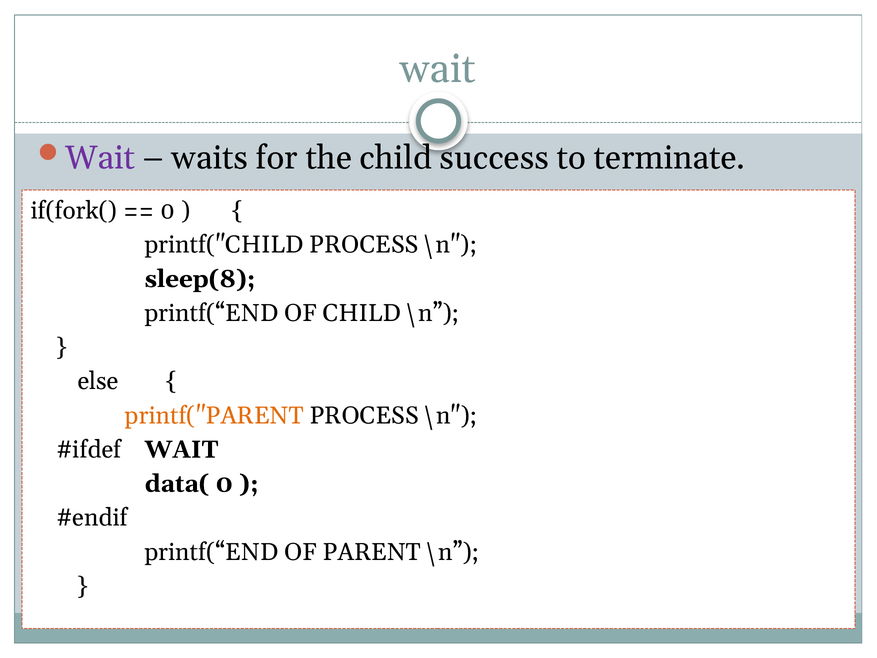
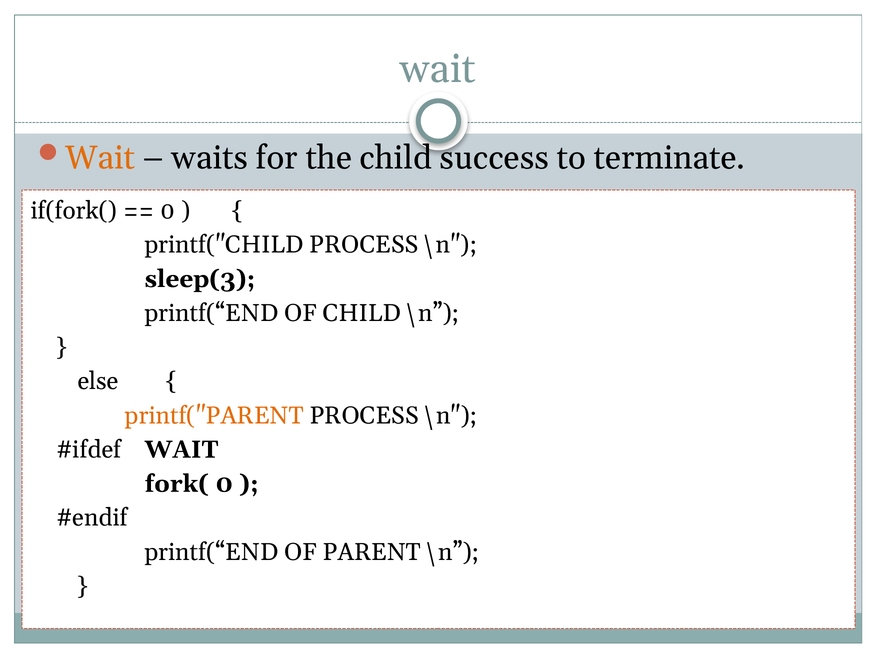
Wait colour: purple -> orange (100, 158)
sleep(8: sleep(8 -> sleep(3 (200, 279)
data(: data( -> fork( (177, 484)
